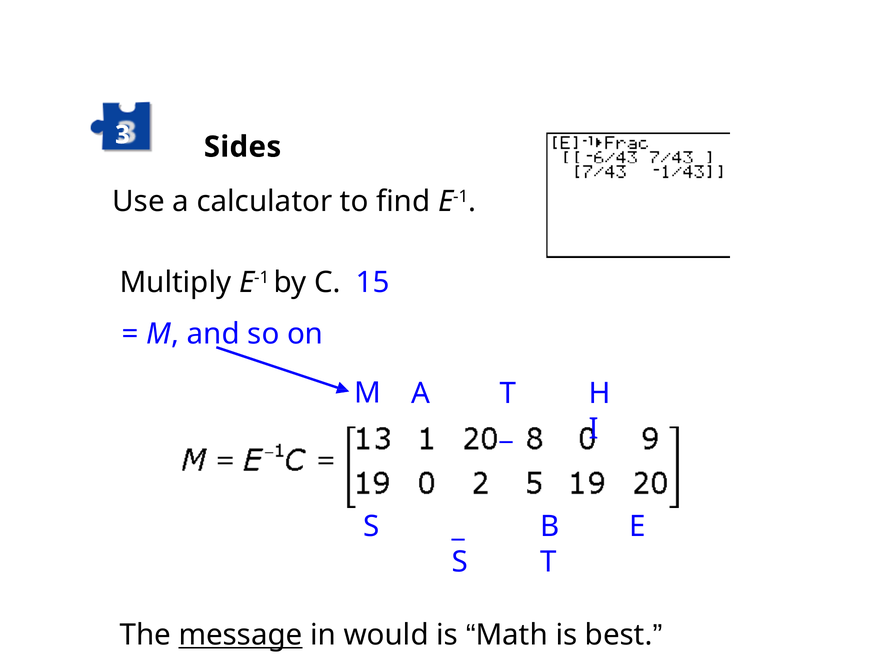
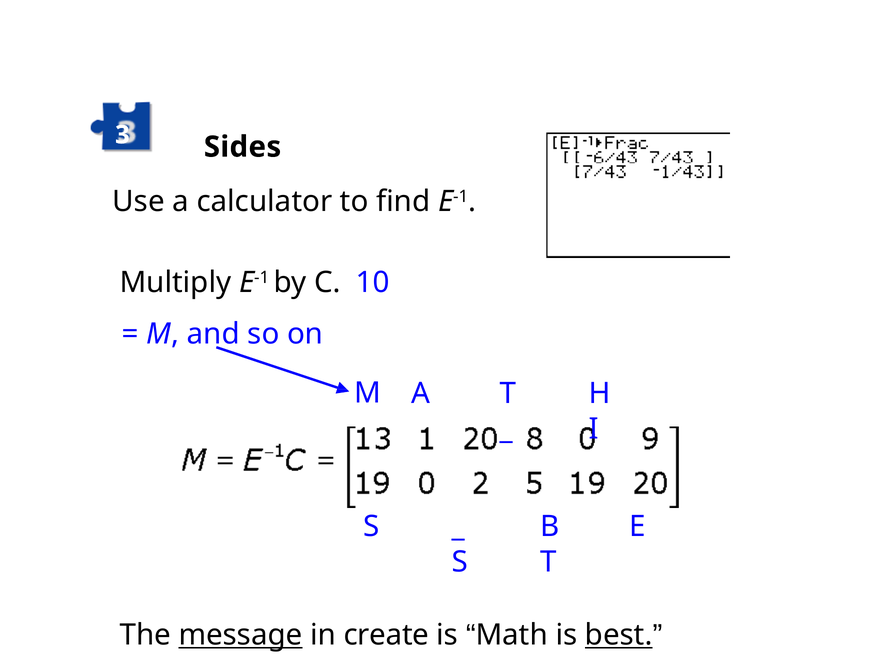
15: 15 -> 10 (373, 282)
would: would -> create (386, 634)
best underline: none -> present (619, 634)
